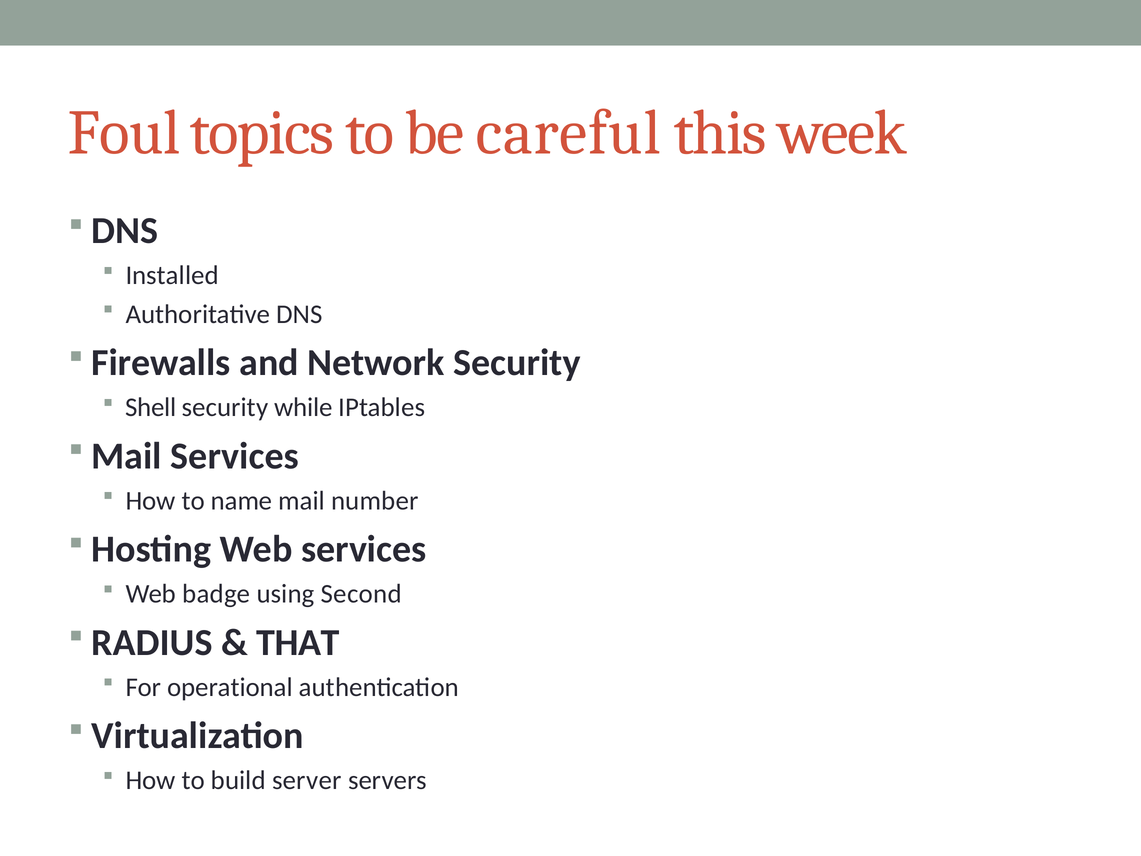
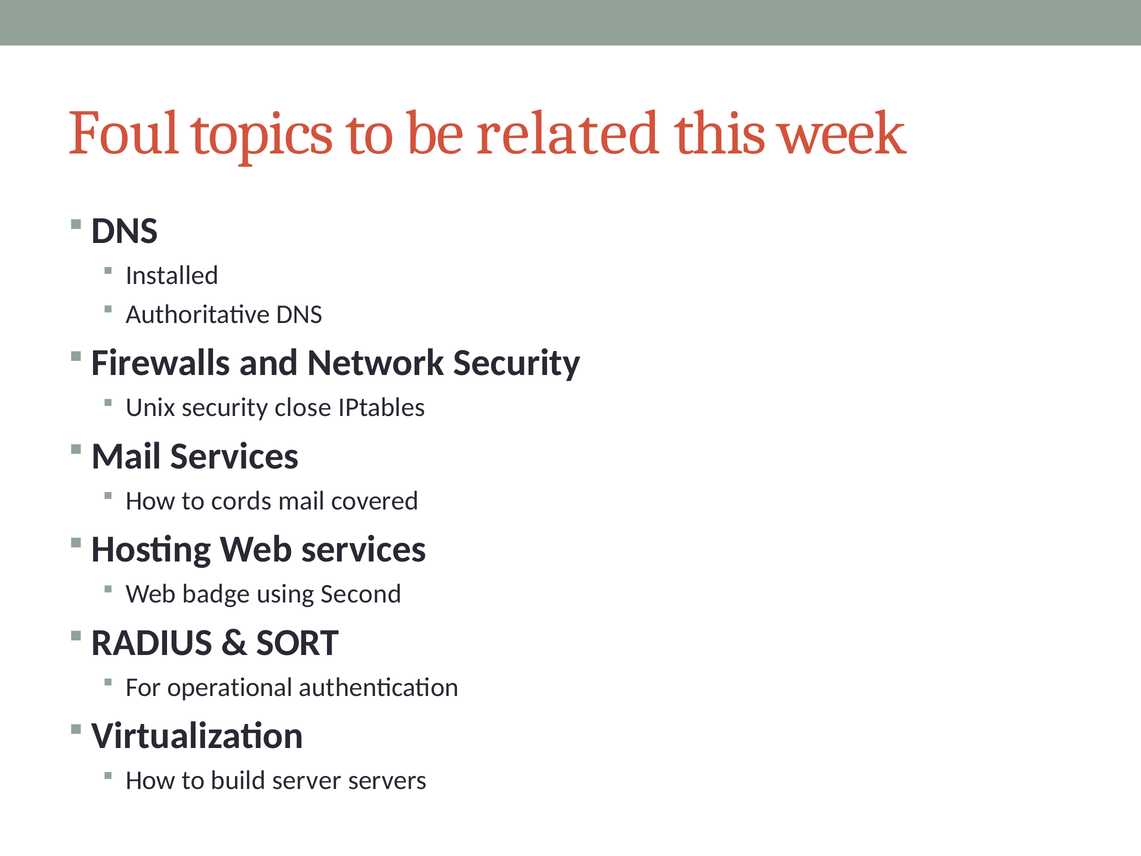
careful: careful -> related (568, 133)
Shell: Shell -> Unix (151, 407)
while: while -> close (303, 407)
name: name -> cords (241, 501)
number: number -> covered (375, 501)
THAT: THAT -> SORT (298, 642)
